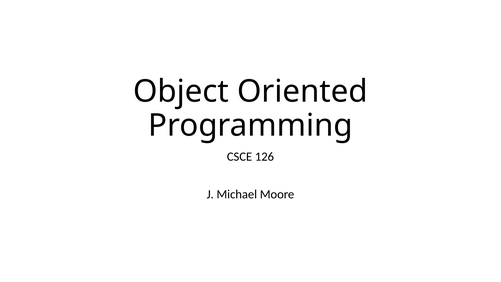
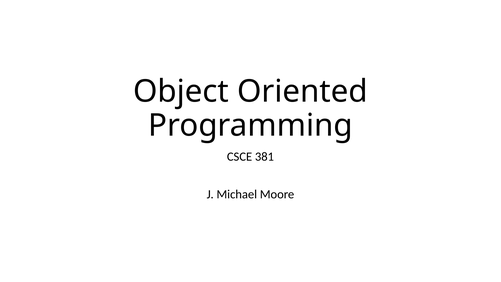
126: 126 -> 381 (264, 157)
